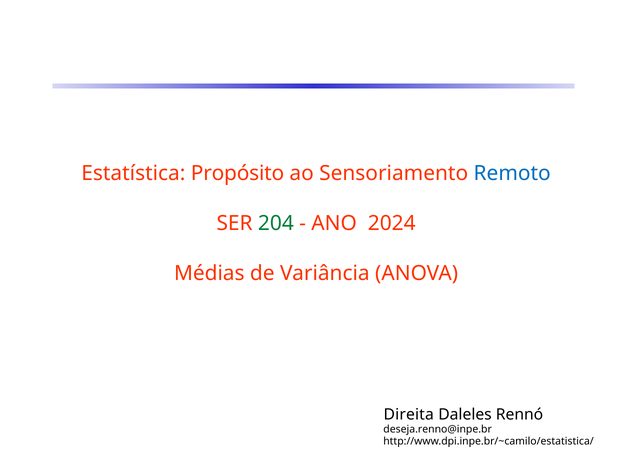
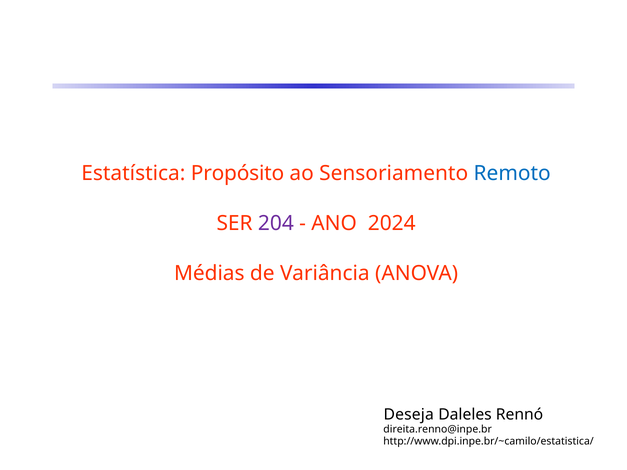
204 colour: green -> purple (276, 224)
Direita: Direita -> Deseja (409, 415)
deseja.renno@inpe.br: deseja.renno@inpe.br -> direita.renno@inpe.br (438, 430)
